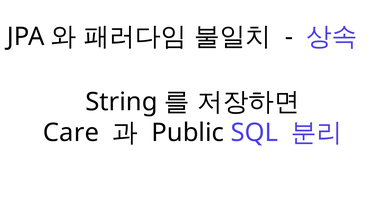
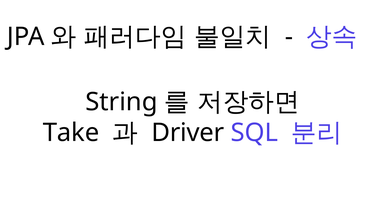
Care: Care -> Take (71, 133)
Public: Public -> Driver (188, 133)
